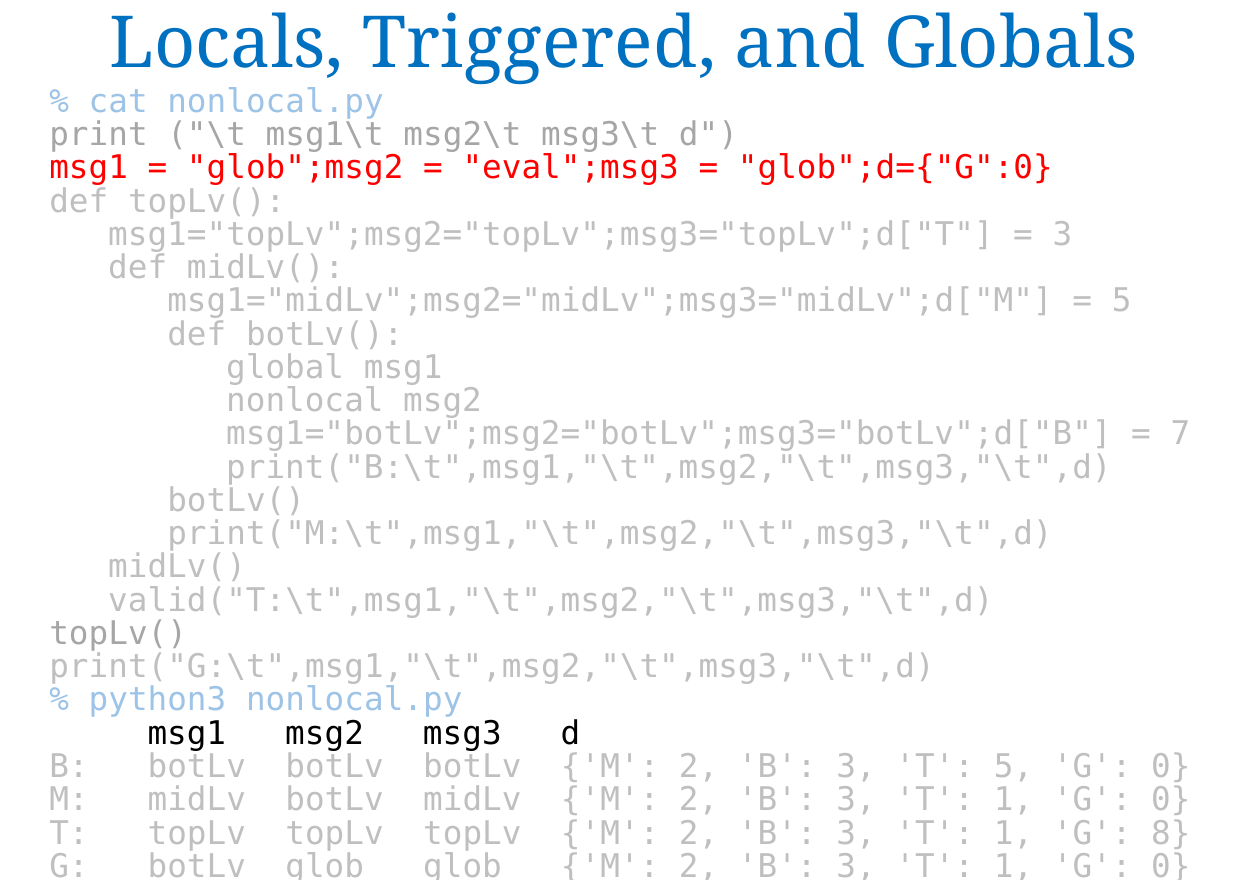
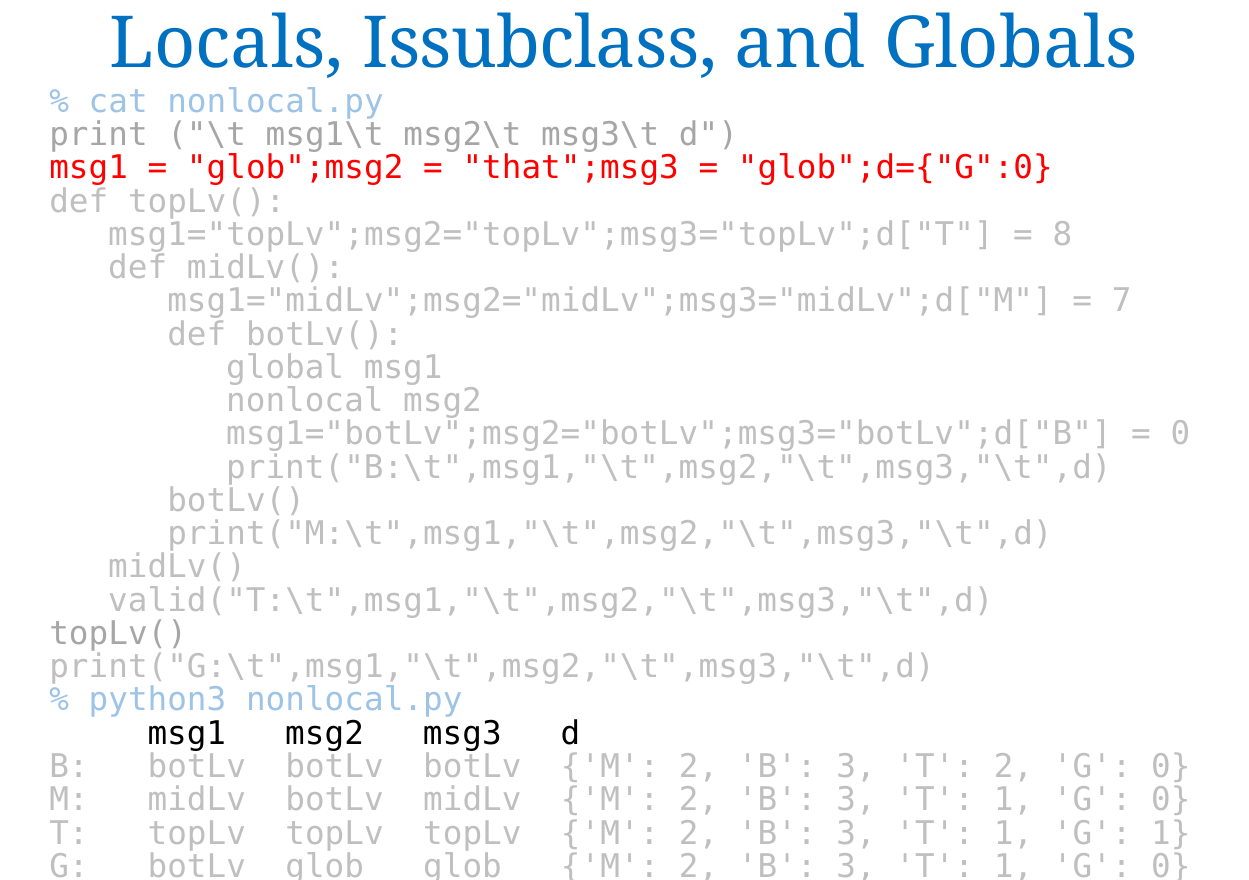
Triggered: Triggered -> Issubclass (540, 44)
eval";msg3: eval";msg3 -> that";msg3 (571, 168)
3: 3 -> 8 (1063, 235)
5: 5 -> 7 (1122, 301)
7: 7 -> 0 (1181, 434)
T 5: 5 -> 2 (1013, 767)
G 8: 8 -> 1 (1171, 834)
